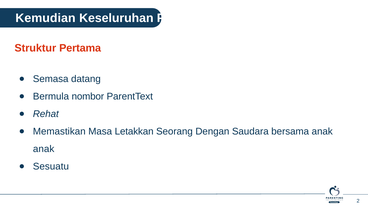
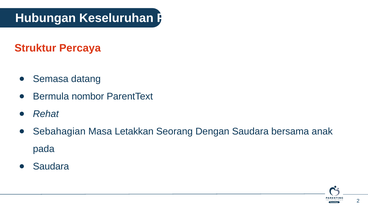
Kemudian: Kemudian -> Hubungan (46, 18)
Pertama: Pertama -> Percaya (80, 48)
Memastikan: Memastikan -> Sebahagian (59, 131)
anak: anak -> pada (44, 149)
Sesuatu: Sesuatu -> Saudara (51, 166)
